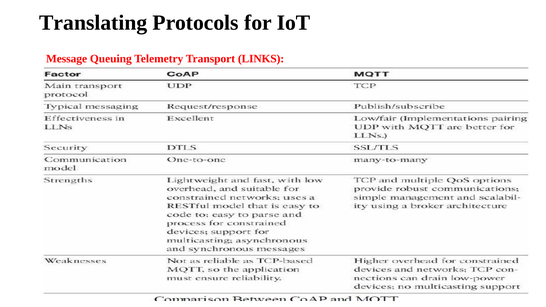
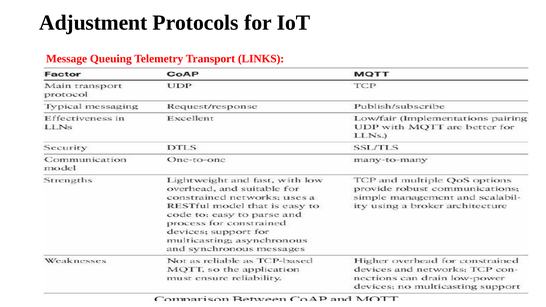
Translating: Translating -> Adjustment (93, 23)
